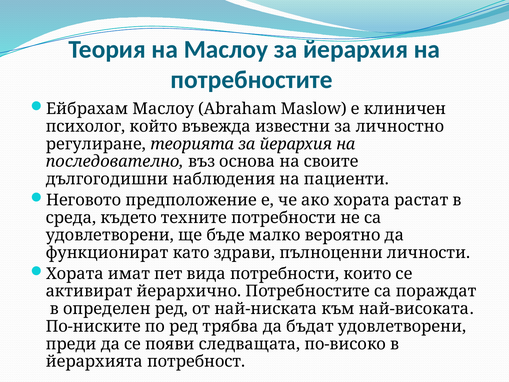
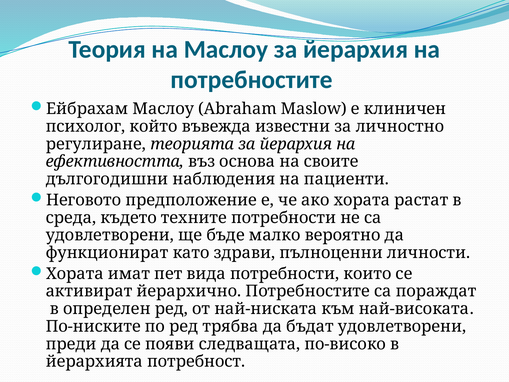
последователно: последователно -> ефективността (115, 161)
